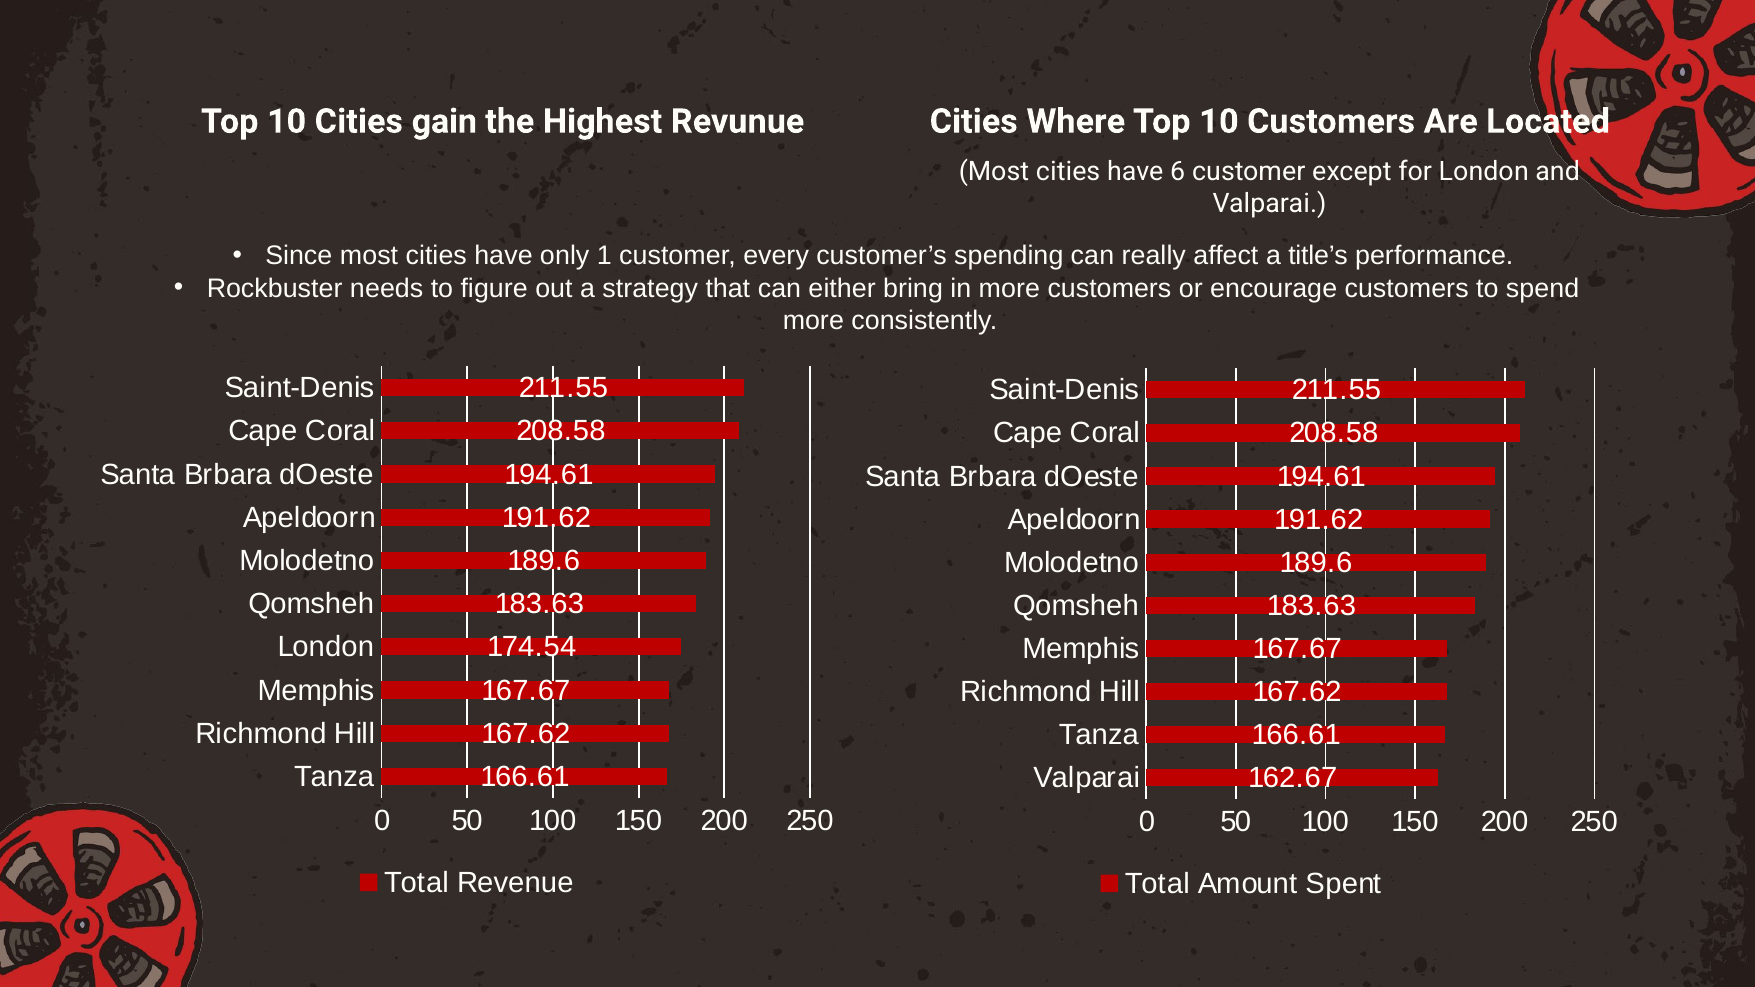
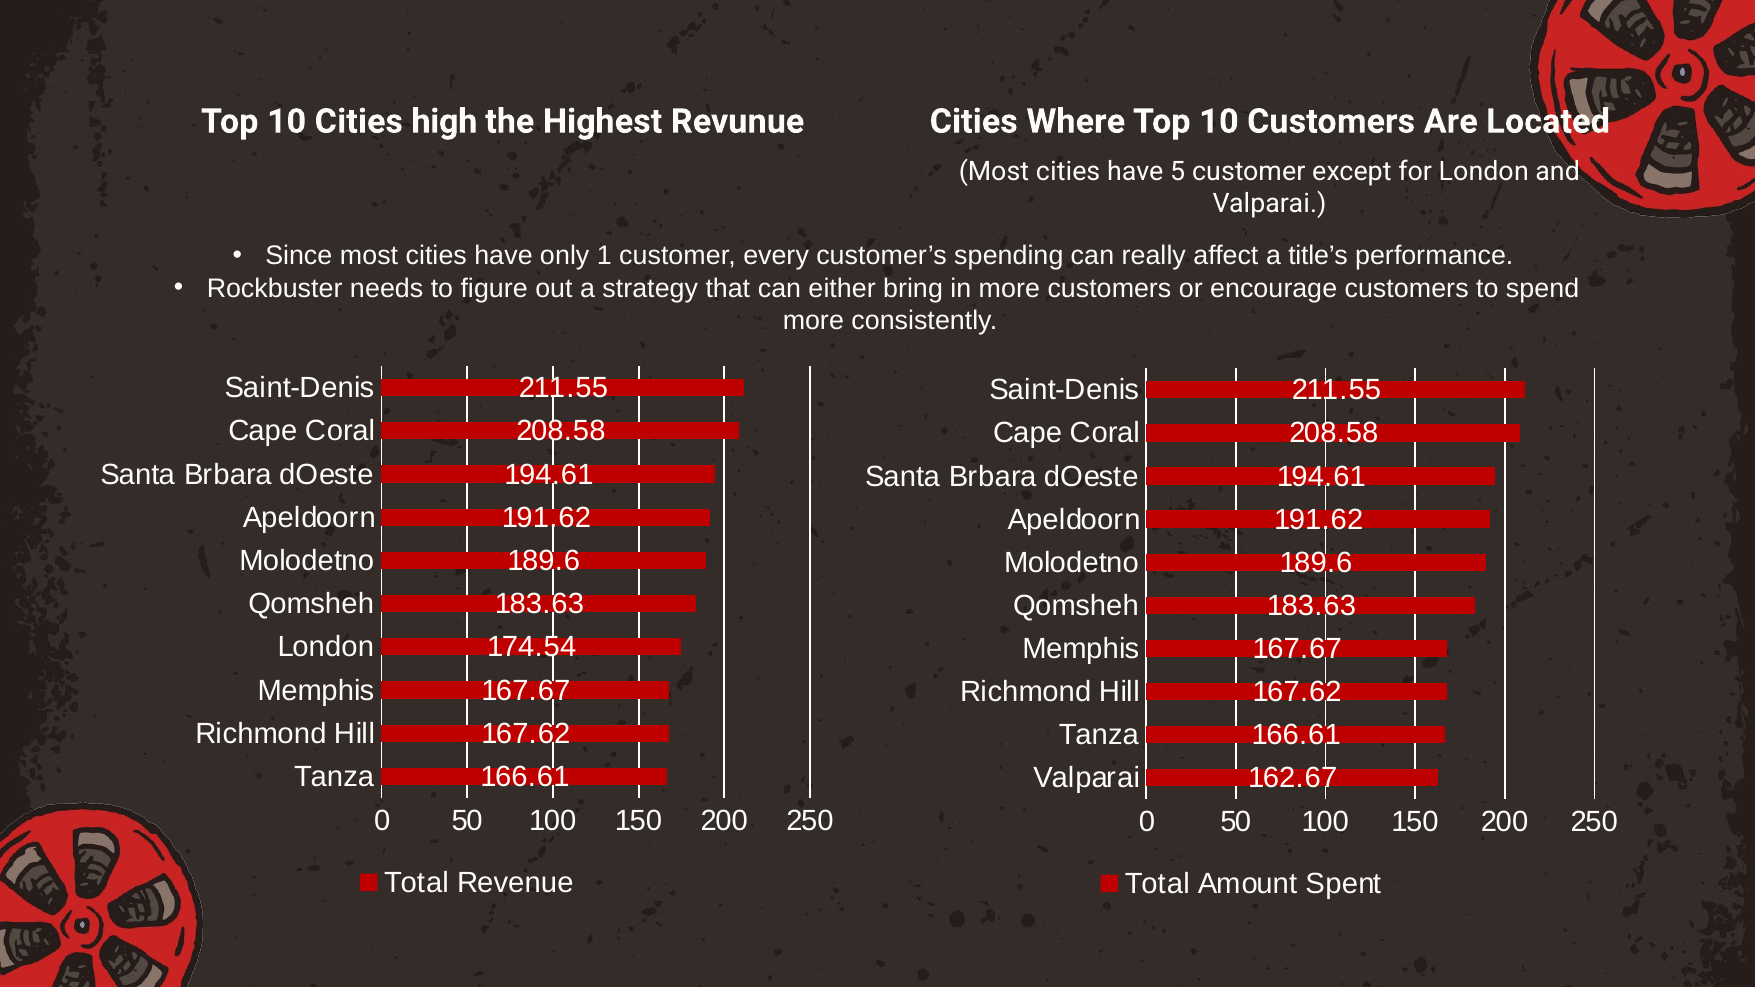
gain: gain -> high (444, 121)
6: 6 -> 5 (1178, 171)
